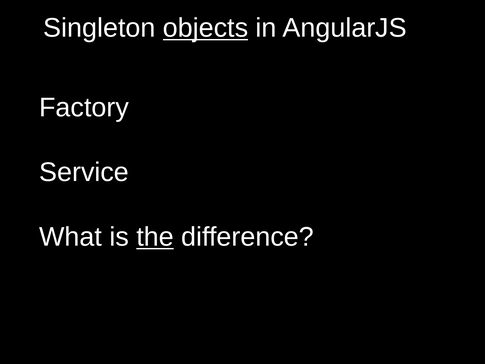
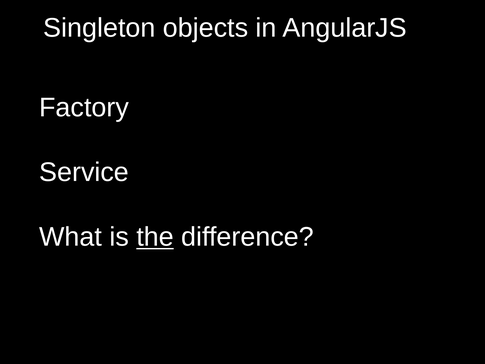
objects underline: present -> none (206, 28)
